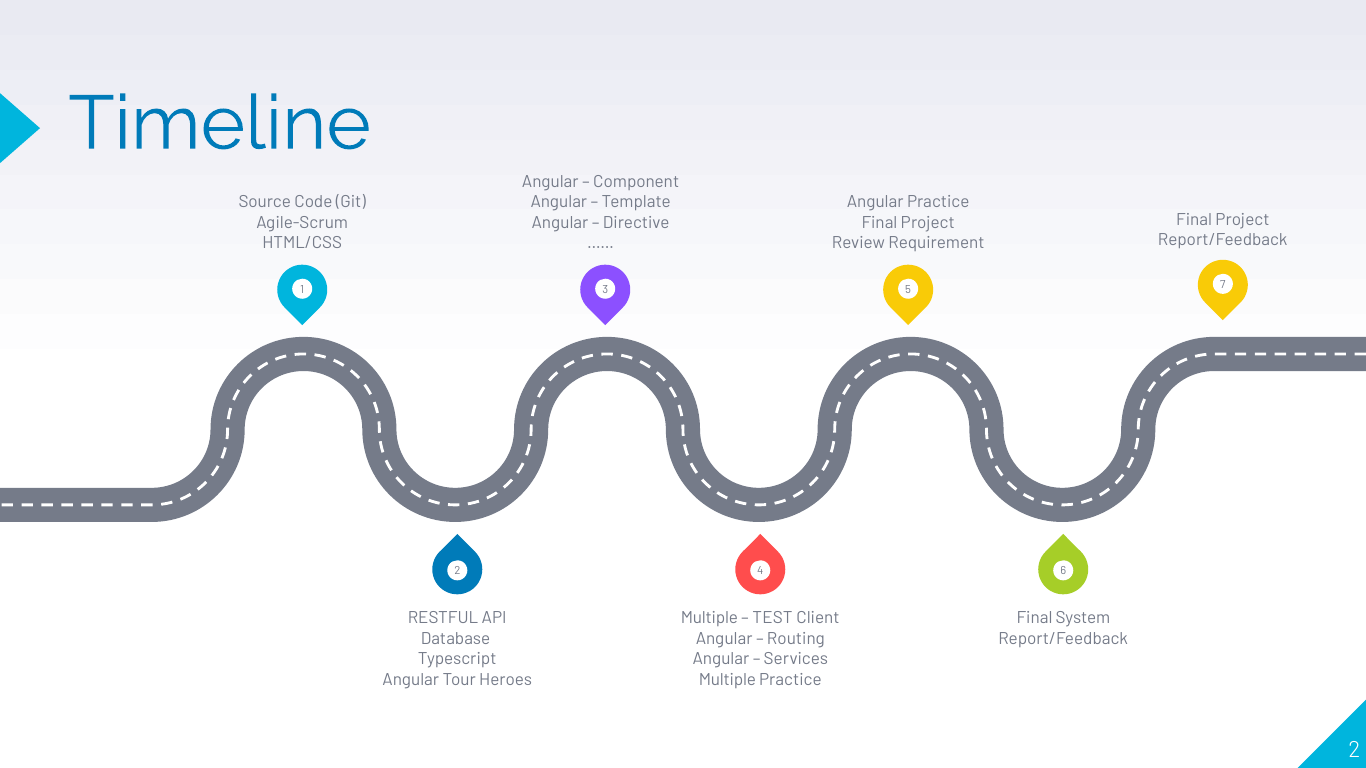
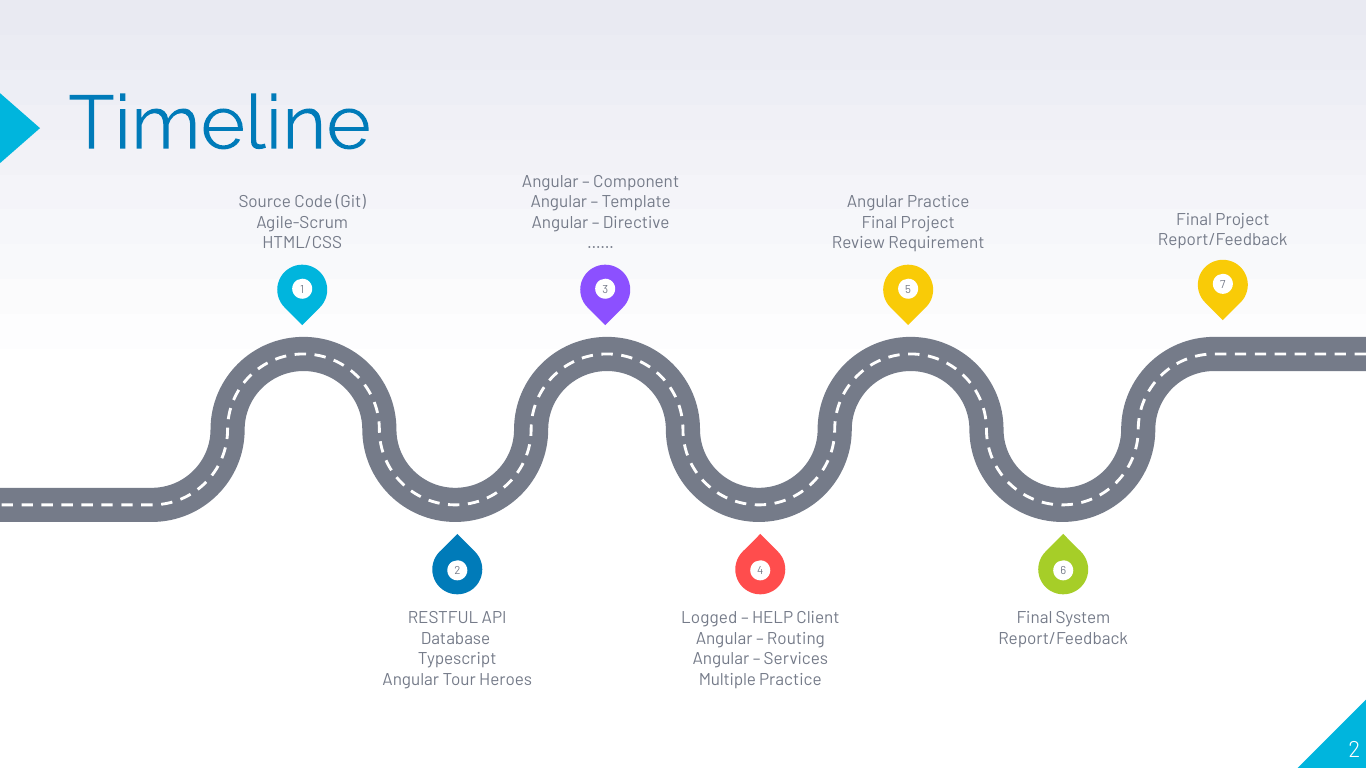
Multiple: Multiple -> Logged (709, 618)
TEST: TEST -> HELP (773, 618)
